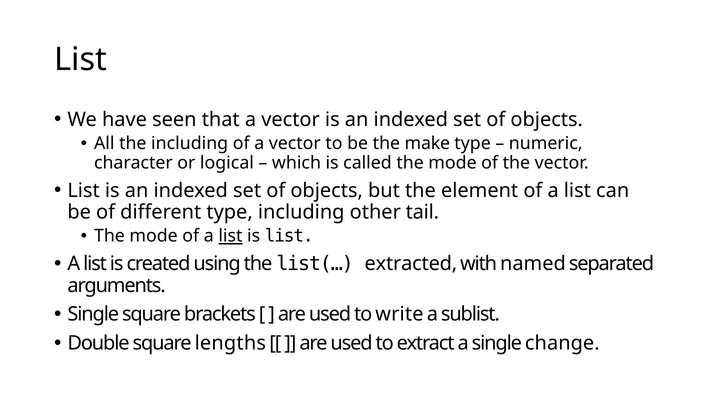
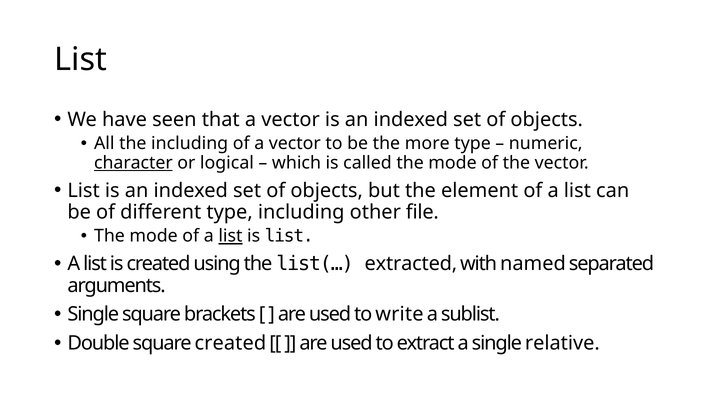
make: make -> more (427, 144)
character underline: none -> present (133, 163)
tail: tail -> file (422, 212)
square lengths: lengths -> created (230, 344)
change: change -> relative (562, 344)
